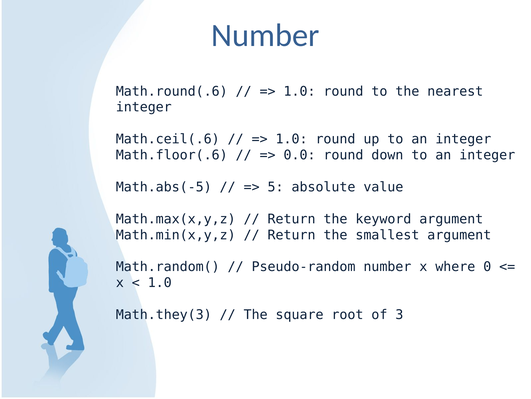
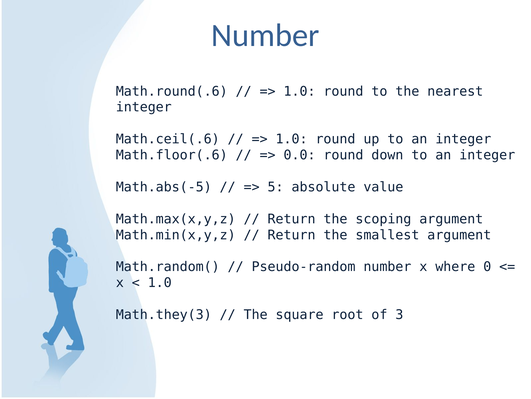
keyword: keyword -> scoping (383, 219)
